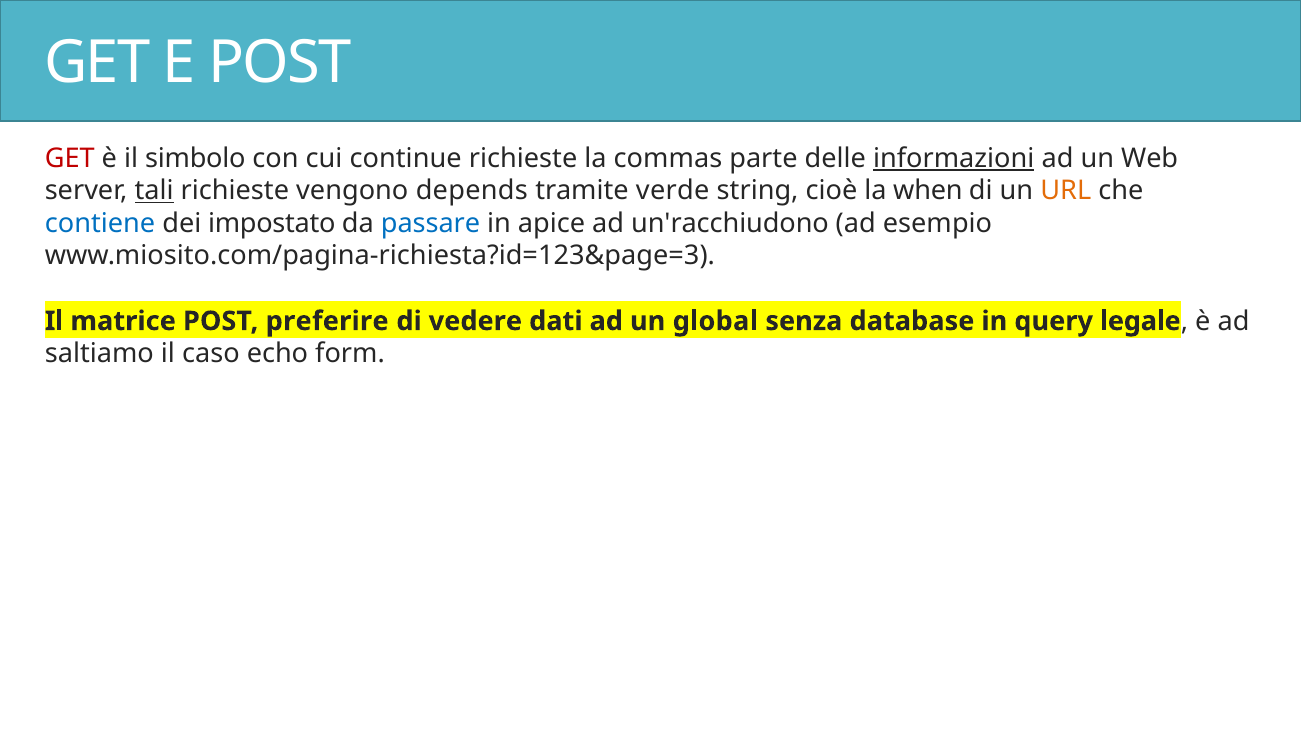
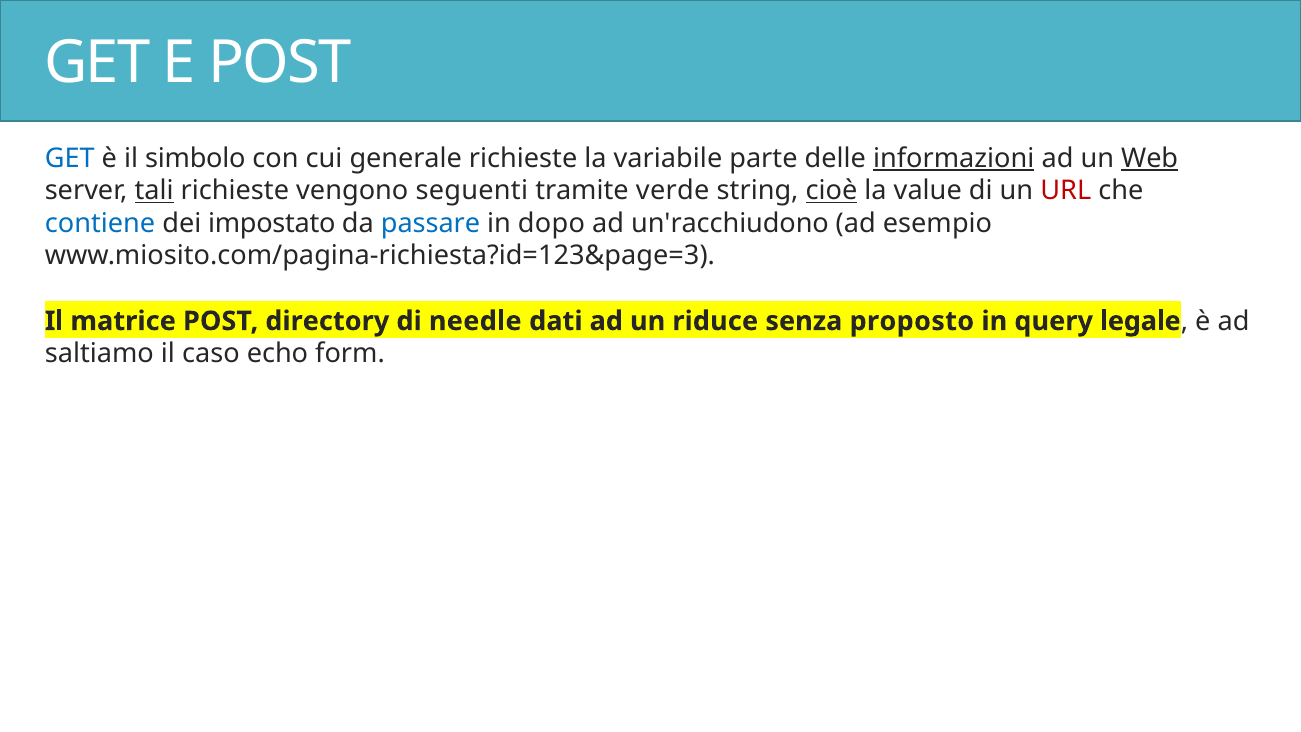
GET colour: red -> blue (70, 158)
continue: continue -> generale (406, 158)
commas: commas -> variabile (668, 158)
Web underline: none -> present (1150, 158)
depends: depends -> seguenti (472, 191)
cioè underline: none -> present (831, 191)
when: when -> value (928, 191)
URL colour: orange -> red (1066, 191)
apice: apice -> dopo (551, 223)
preferire: preferire -> directory (327, 321)
vedere: vedere -> needle (475, 321)
global: global -> riduce (715, 321)
database: database -> proposto (912, 321)
